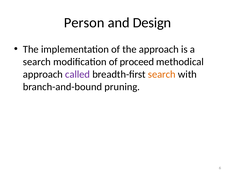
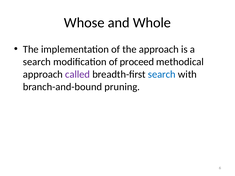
Person: Person -> Whose (84, 23)
Design: Design -> Whole (152, 23)
search colour: orange -> blue (162, 74)
